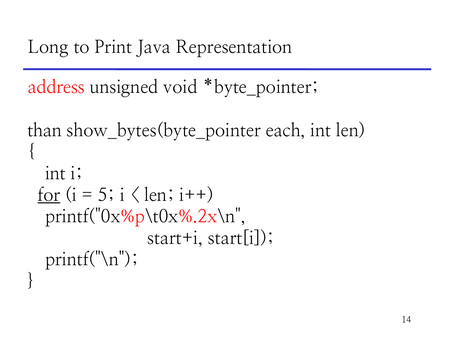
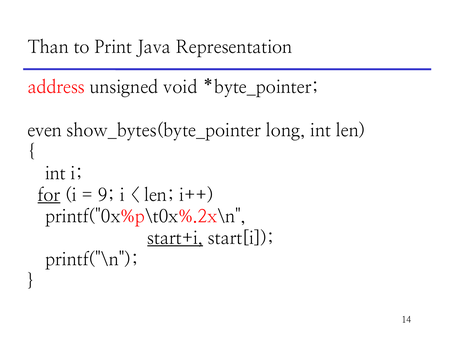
Long: Long -> Than (48, 47)
than: than -> even (45, 131)
each: each -> long (286, 131)
5: 5 -> 9 (106, 195)
start+i underline: none -> present (175, 239)
